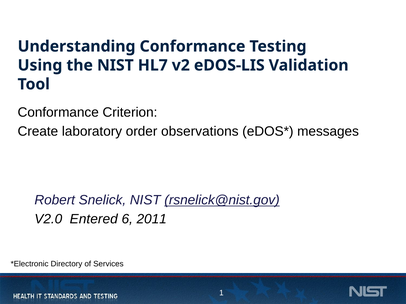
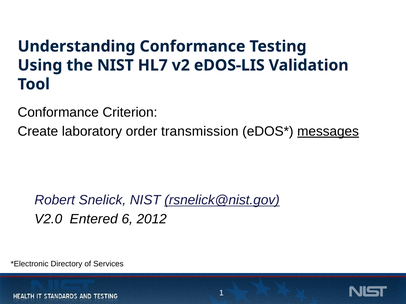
observations: observations -> transmission (200, 132)
messages underline: none -> present (328, 132)
2011: 2011 -> 2012 (152, 219)
